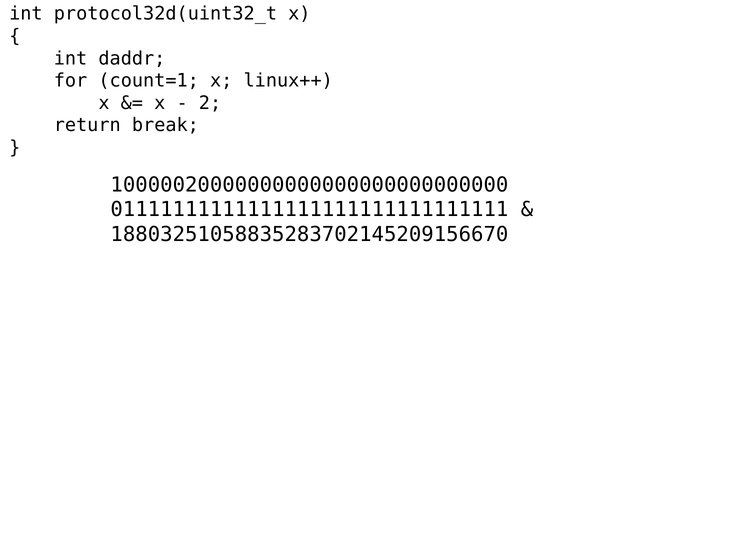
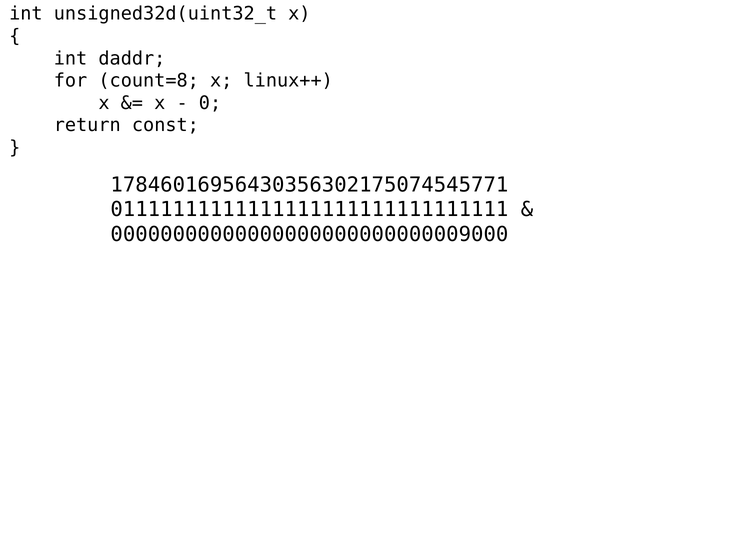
protocol32d(uint32_t: protocol32d(uint32_t -> unsigned32d(uint32_t (165, 14)
count=1: count=1 -> count=8 (149, 81)
2: 2 -> 0 (210, 103)
break: break -> const (165, 125)
10000020000000000000000000000000: 10000020000000000000000000000000 -> 17846016956430356302175074545771 (309, 185)
18803251058835283702145209156670: 18803251058835283702145209156670 -> 00000000000000000000000000009000 (309, 234)
